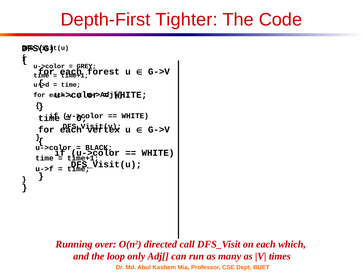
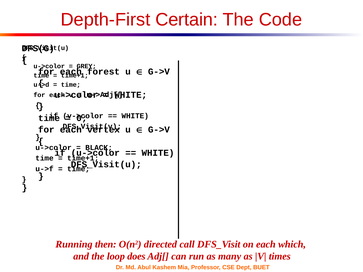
Tighter: Tighter -> Certain (187, 20)
over: over -> then (106, 244)
only: only -> does (136, 257)
